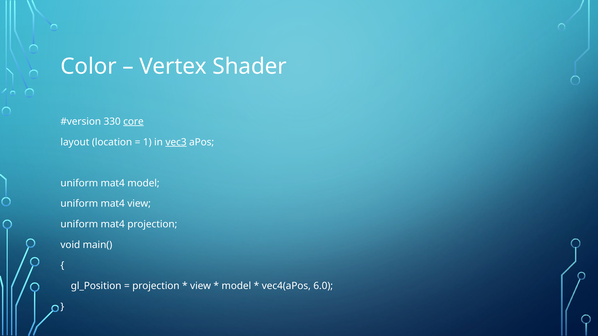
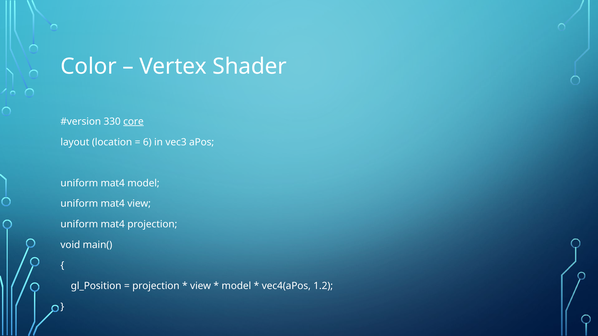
1: 1 -> 6 (147, 142)
vec3 underline: present -> none (176, 142)
6.0: 6.0 -> 1.2 (323, 286)
